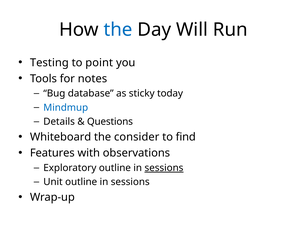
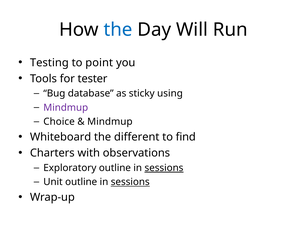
notes: notes -> tester (93, 79)
today: today -> using (170, 94)
Mindmup colour: blue -> purple (66, 108)
Details: Details -> Choice (59, 122)
Questions: Questions -> Mindmup (110, 122)
consider: consider -> different (137, 137)
Features: Features -> Charters (52, 153)
sessions underline: none -> present (130, 182)
